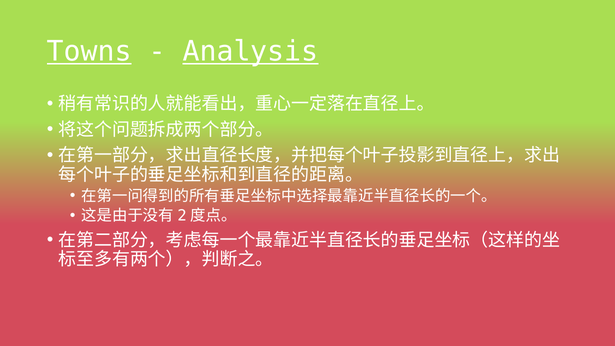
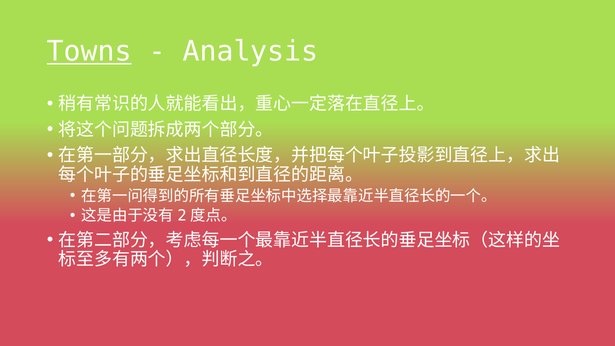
Analysis underline: present -> none (250, 52)
